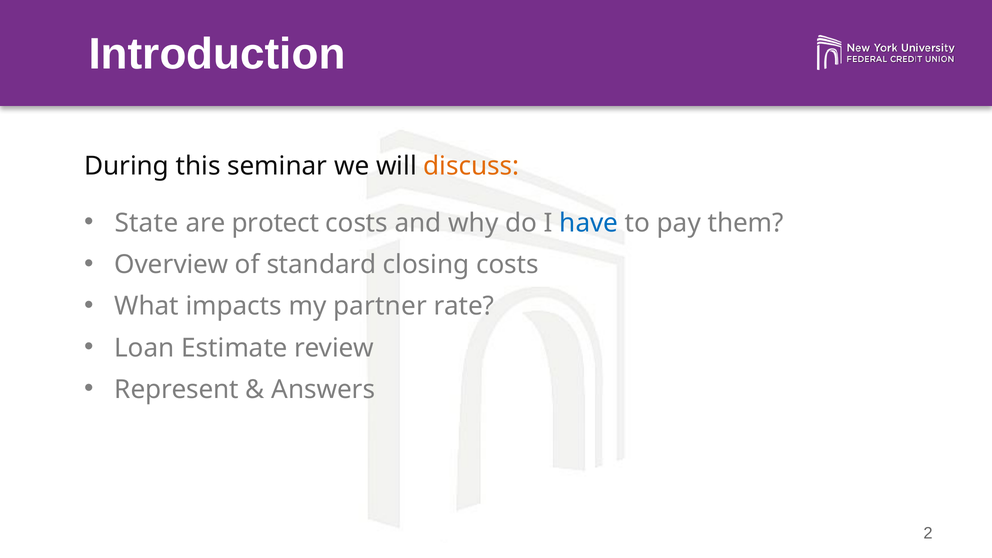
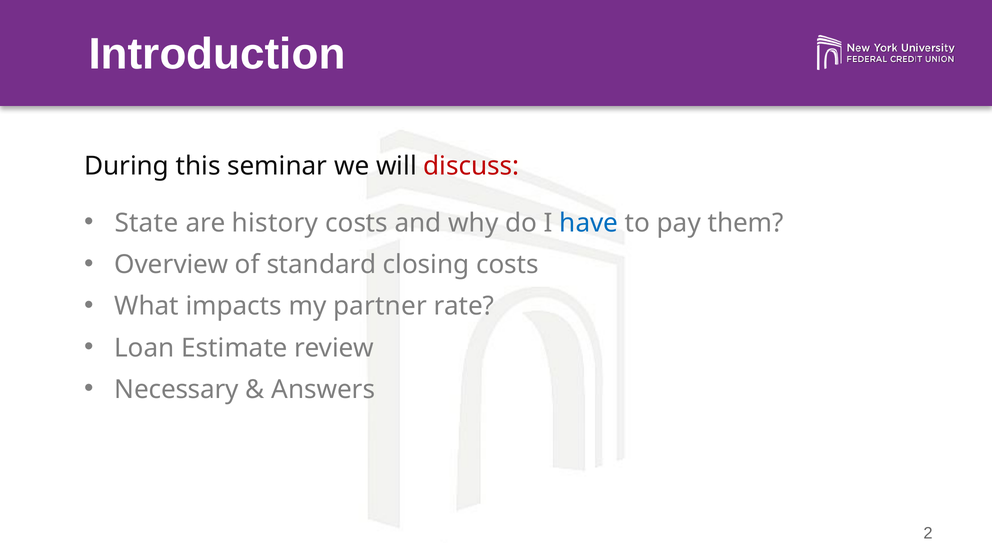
discuss colour: orange -> red (471, 166)
protect: protect -> history (275, 223)
Represent: Represent -> Necessary (177, 390)
